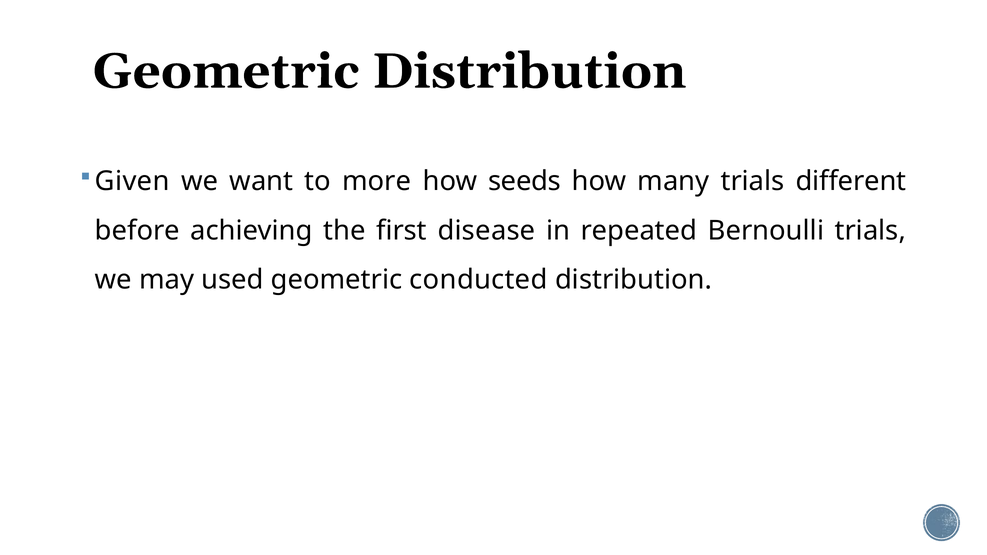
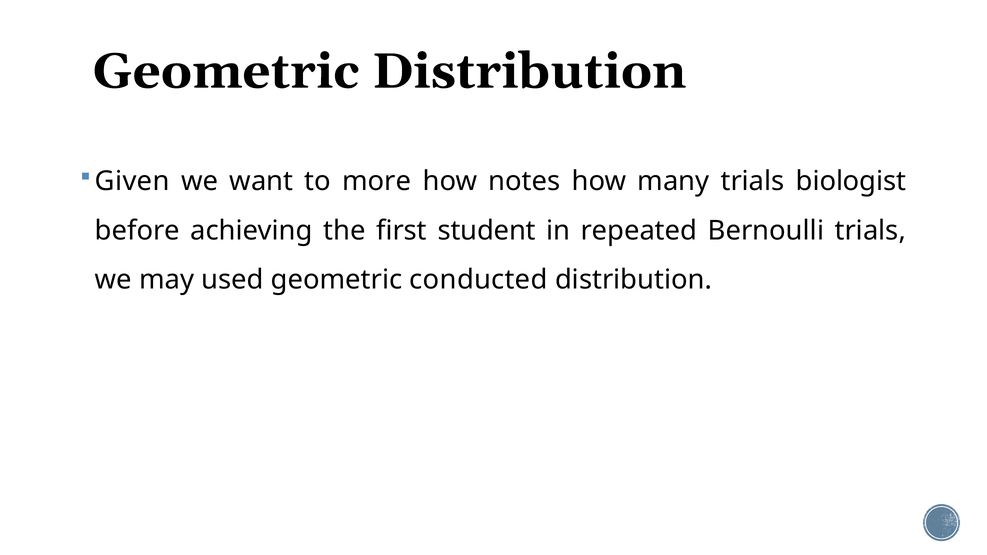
seeds: seeds -> notes (524, 181)
different: different -> biologist (851, 181)
disease: disease -> student (487, 231)
